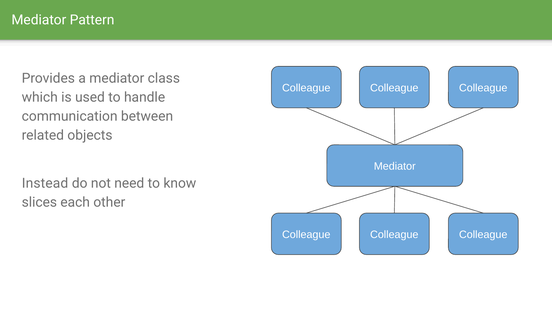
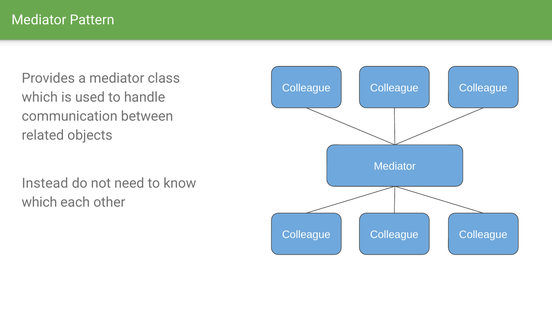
slices: slices -> which (39, 202)
